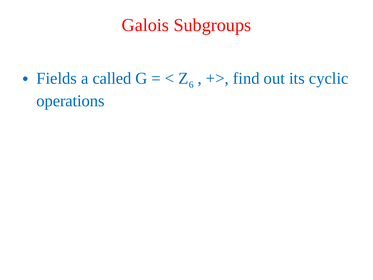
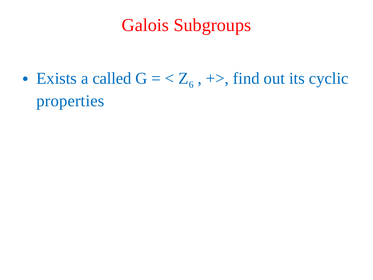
Fields: Fields -> Exists (57, 78)
operations: operations -> properties (70, 101)
